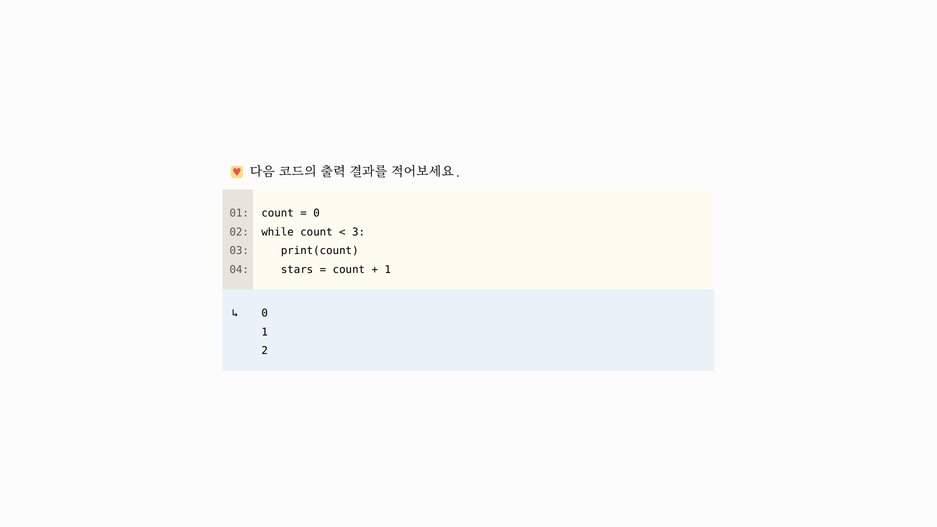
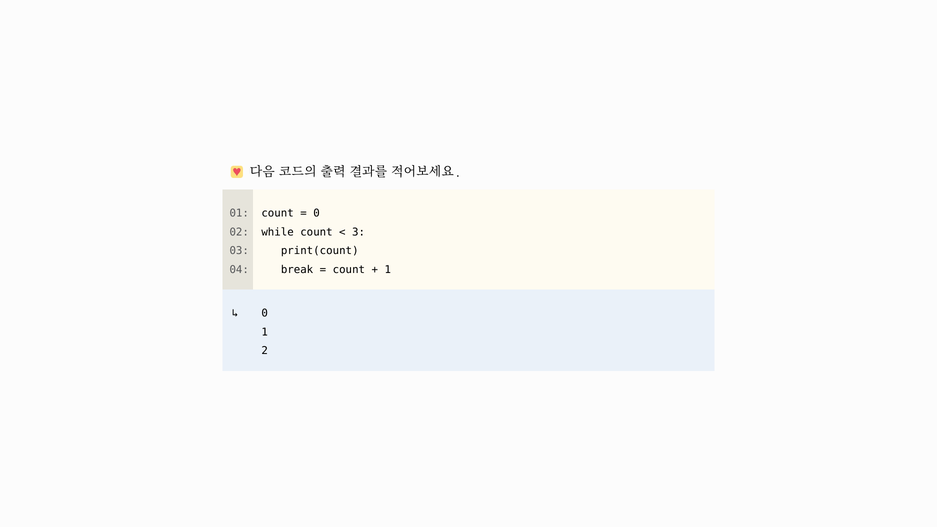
stars: stars -> break (297, 270)
